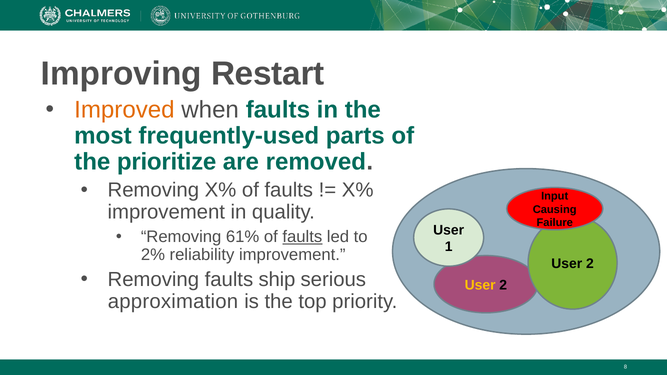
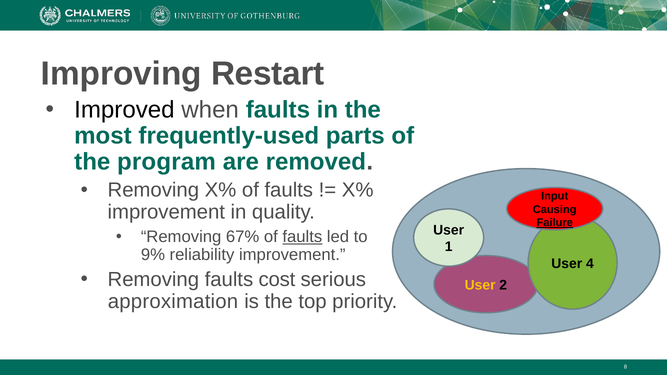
Improved colour: orange -> black (124, 110)
prioritize: prioritize -> program (166, 162)
Failure underline: none -> present (555, 223)
61%: 61% -> 67% (243, 237)
2%: 2% -> 9% (153, 255)
2: 2 -> 4 (590, 264)
ship: ship -> cost (277, 280)
